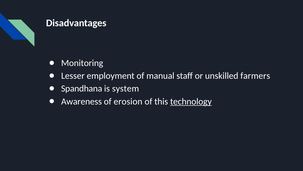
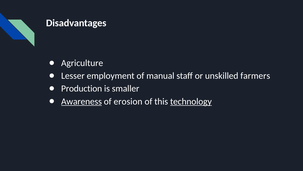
Monitoring: Monitoring -> Agriculture (82, 63)
Spandhana: Spandhana -> Production (82, 88)
system: system -> smaller (126, 88)
Awareness underline: none -> present (81, 101)
